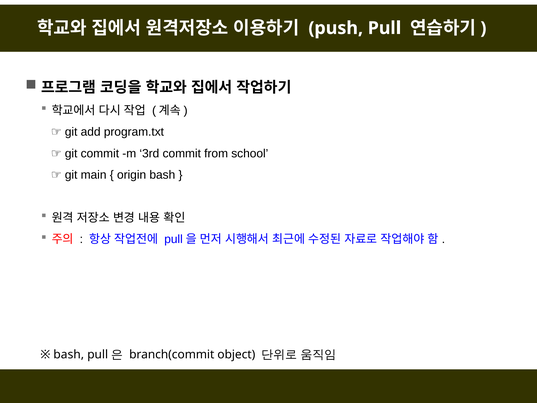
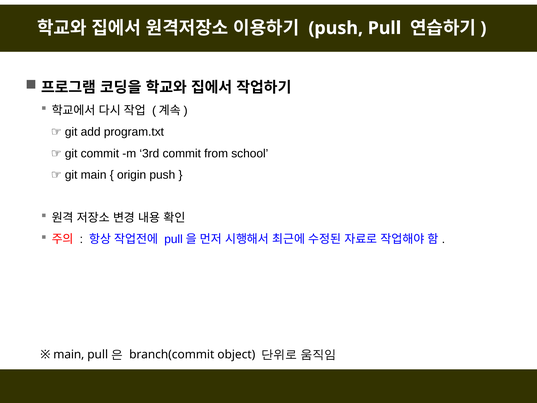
origin bash: bash -> push (162, 175)
bash: bash -> main (69, 354)
